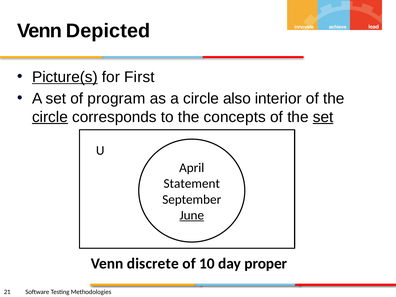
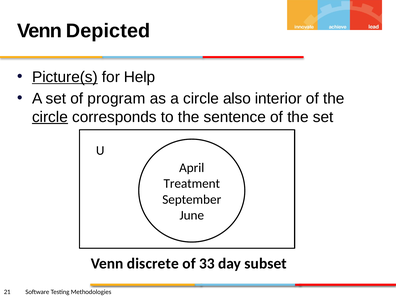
First: First -> Help (140, 77)
concepts: concepts -> sentence (235, 117)
set underline: present -> none (323, 117)
Statement: Statement -> Treatment (192, 184)
June underline: present -> none (192, 215)
10: 10 -> 33 (207, 264)
proper: proper -> subset (266, 264)
